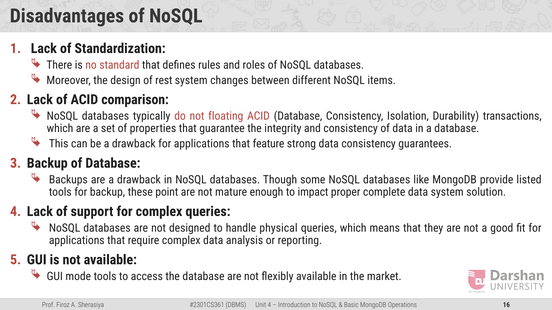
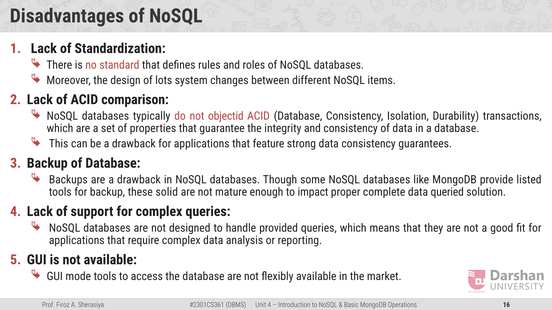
rest: rest -> lots (164, 80)
floating: floating -> objectid (226, 116)
point: point -> solid (167, 192)
data system: system -> queried (447, 192)
physical: physical -> provided (279, 228)
